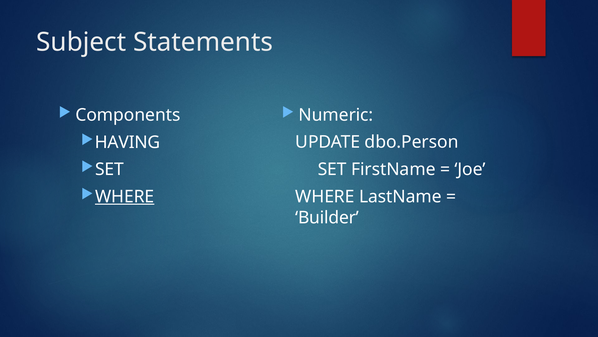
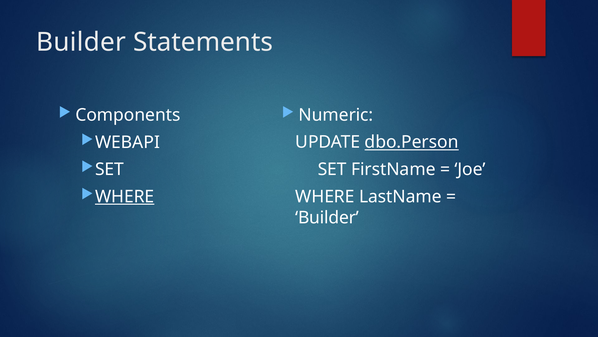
Subject: Subject -> Builder (81, 42)
HAVING: HAVING -> WEBAPI (127, 142)
dbo.Person underline: none -> present (412, 142)
